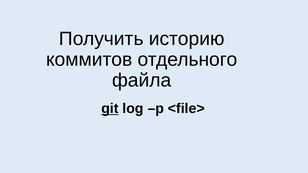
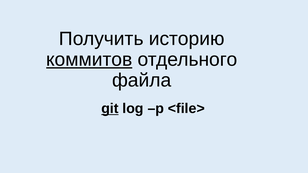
коммитов underline: none -> present (89, 60)
